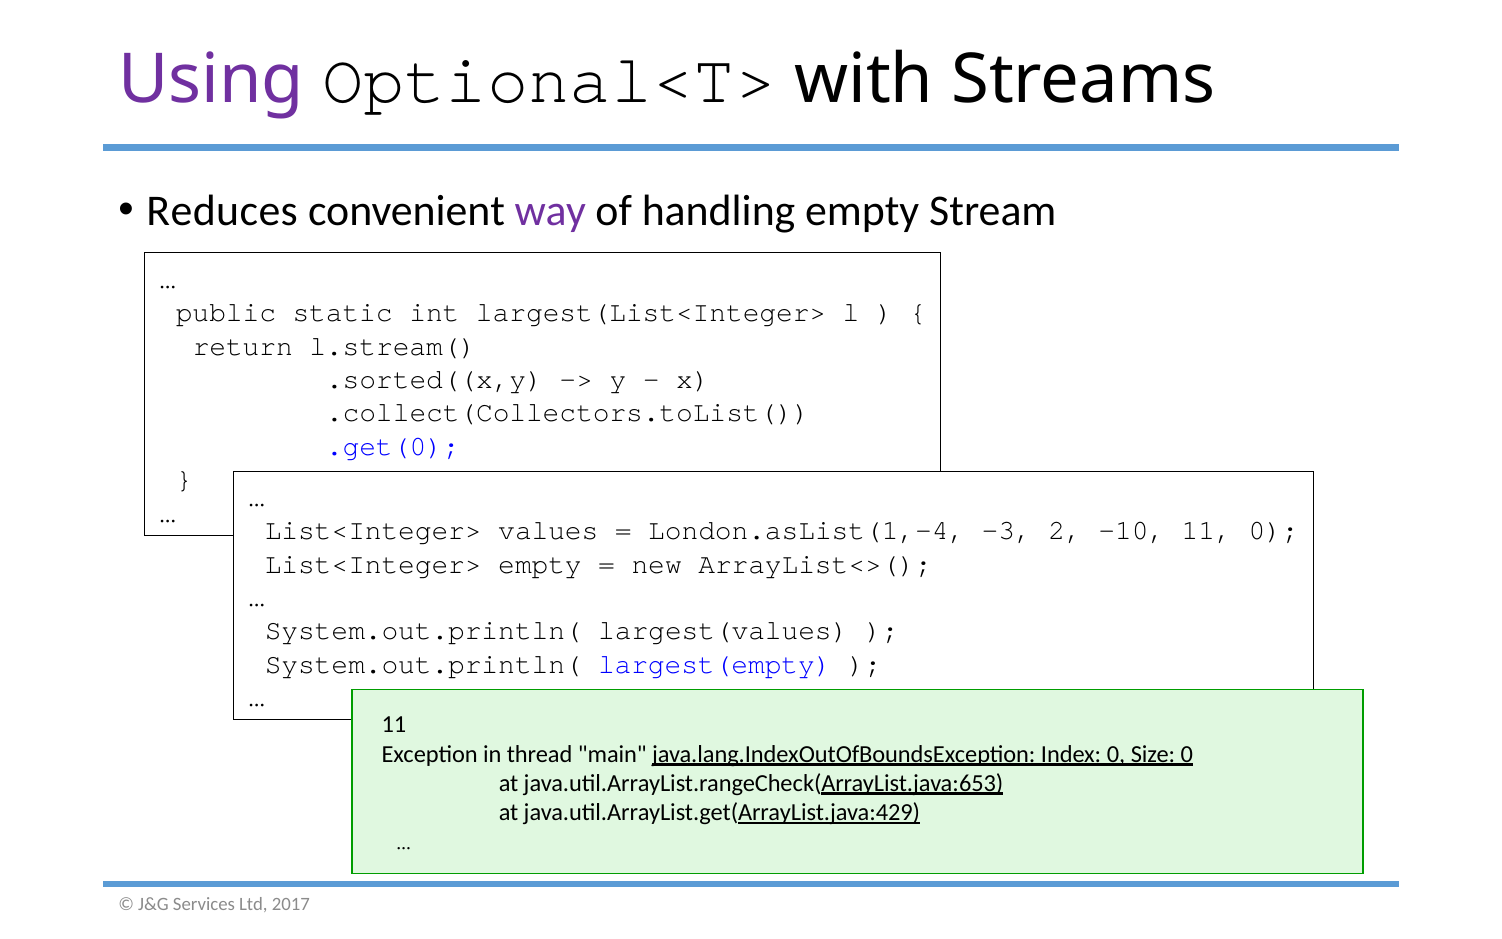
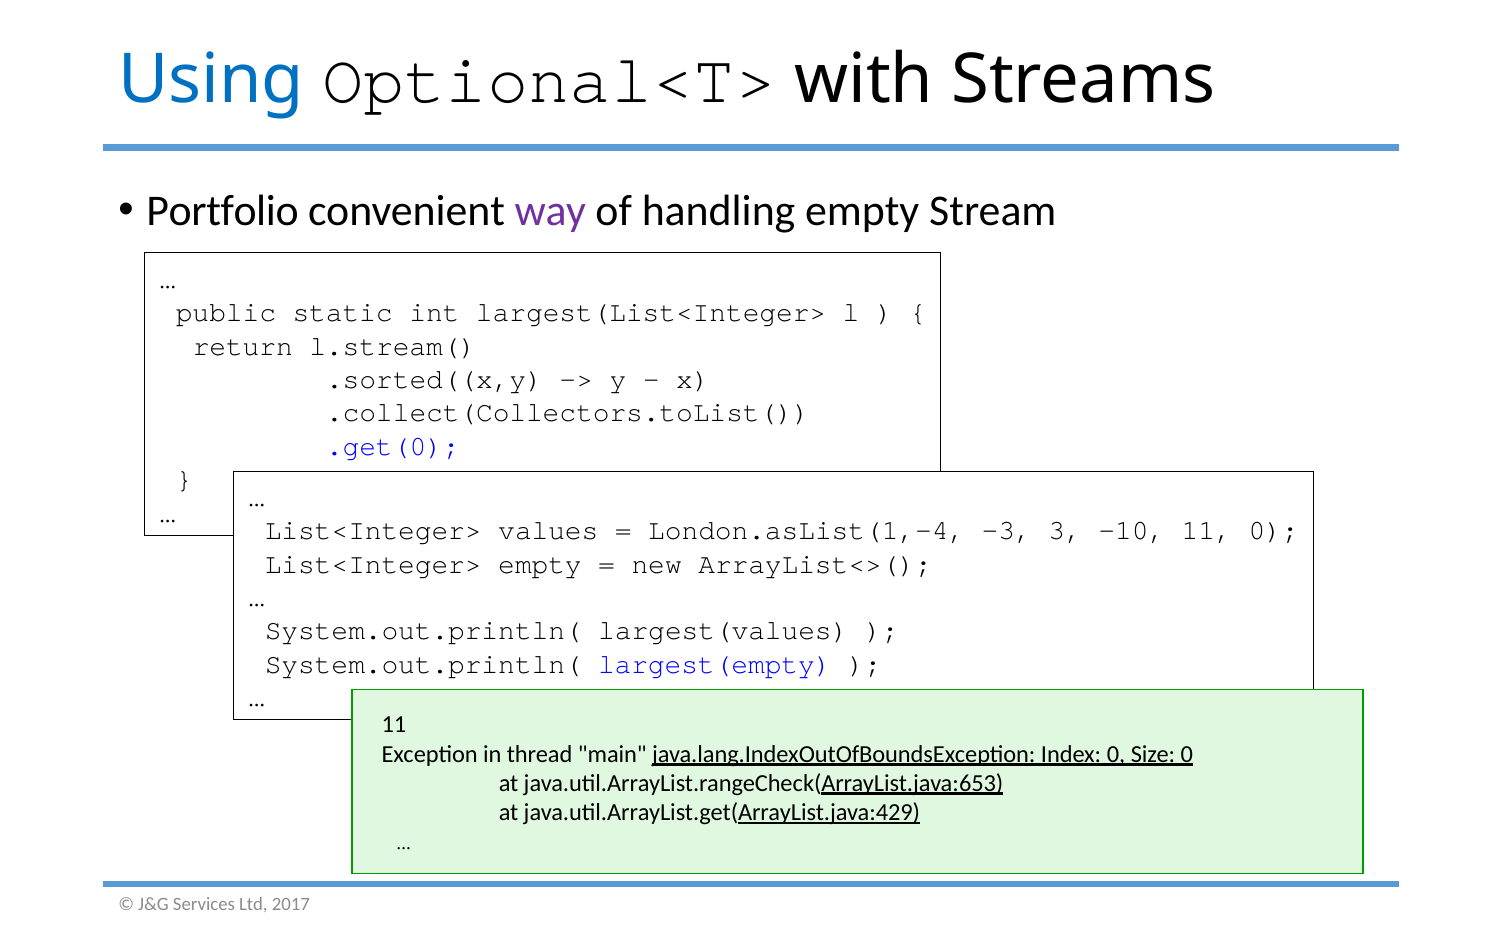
Using colour: purple -> blue (211, 80)
Reduces: Reduces -> Portfolio (223, 211)
2: 2 -> 3 (1065, 530)
